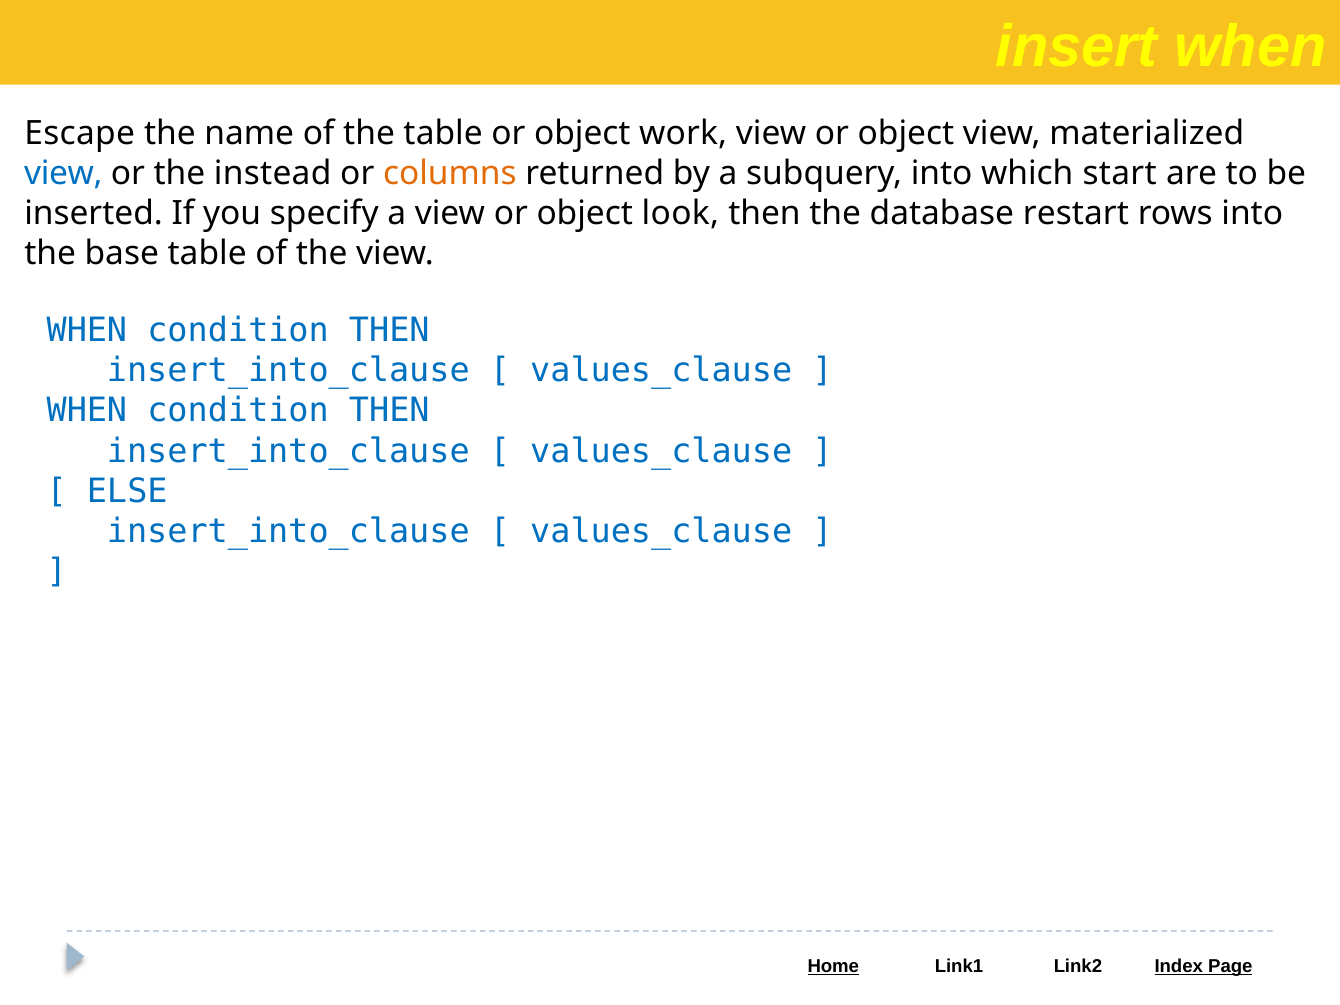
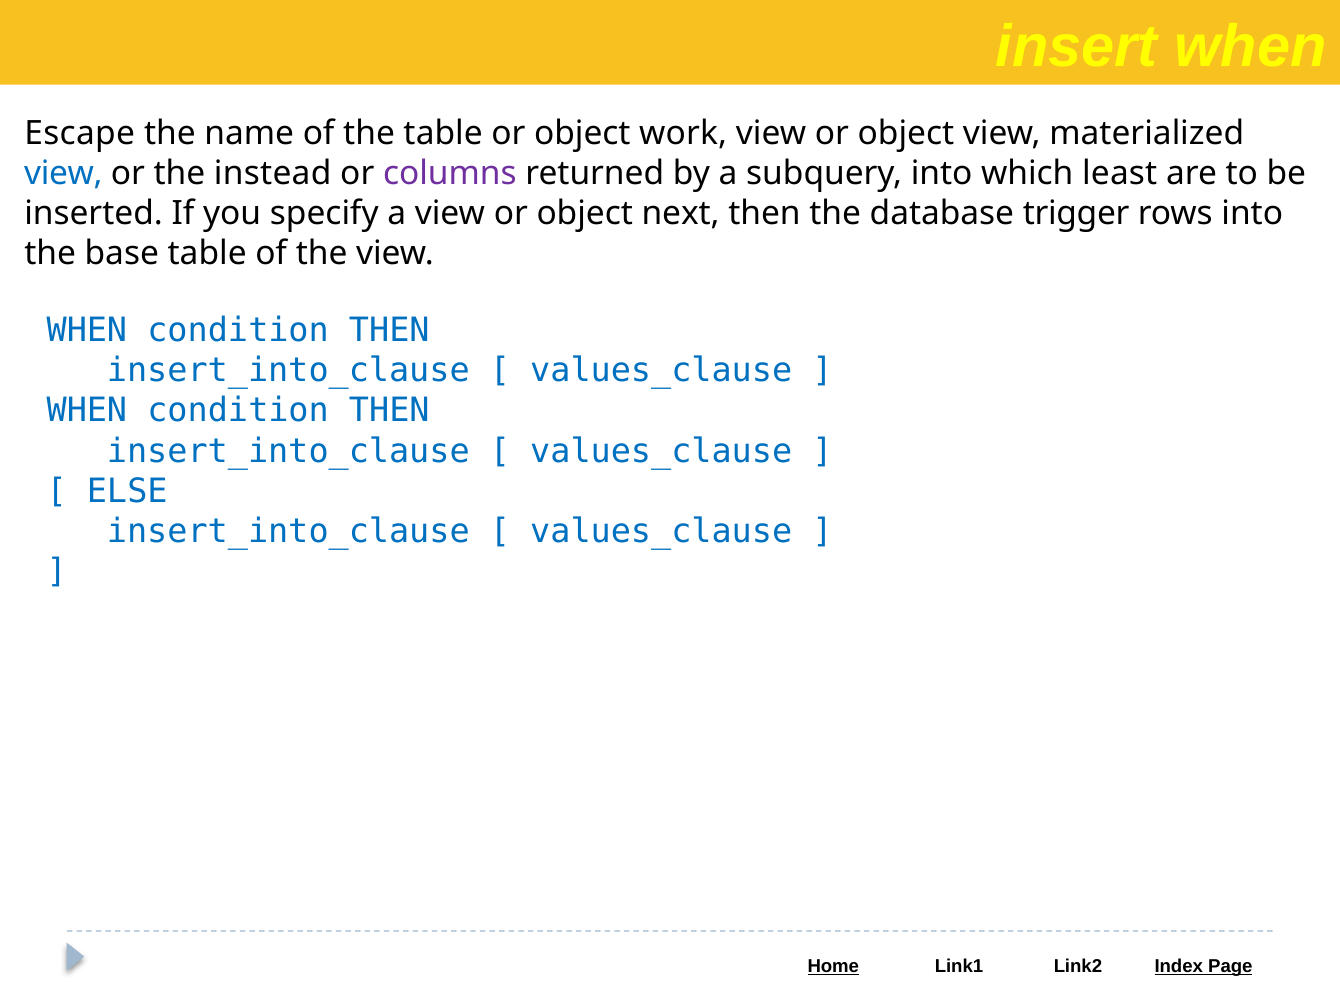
columns colour: orange -> purple (450, 173)
start: start -> least (1120, 173)
look: look -> next (681, 214)
restart: restart -> trigger (1076, 214)
